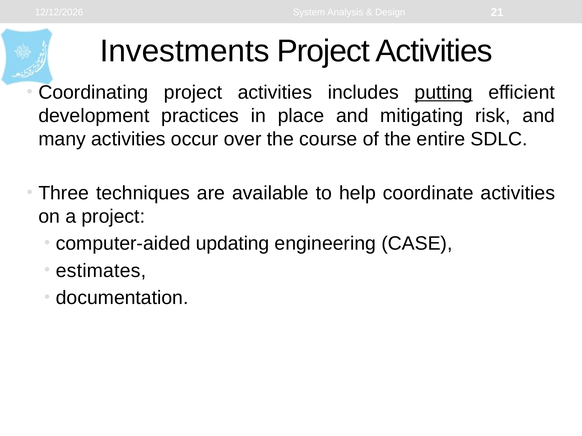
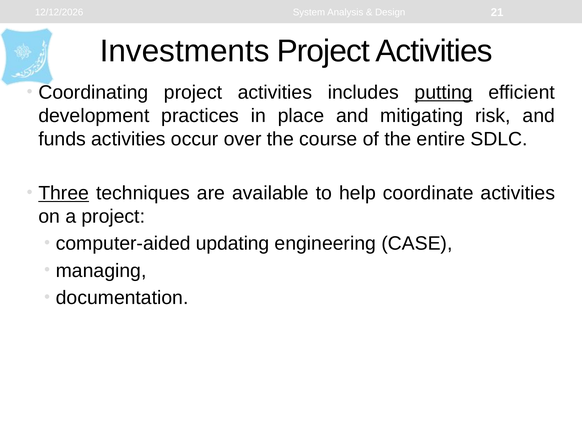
many: many -> funds (62, 139)
Three underline: none -> present (64, 193)
estimates: estimates -> managing (101, 271)
